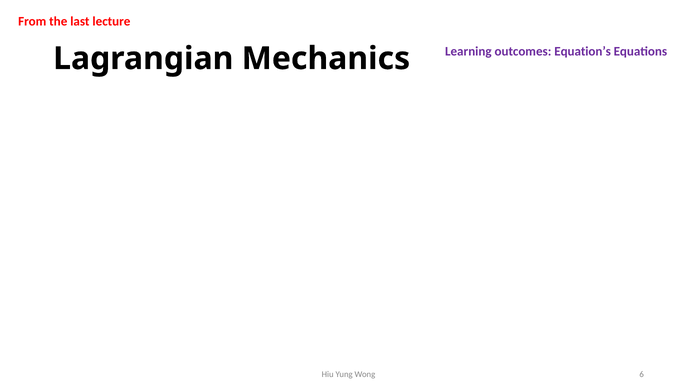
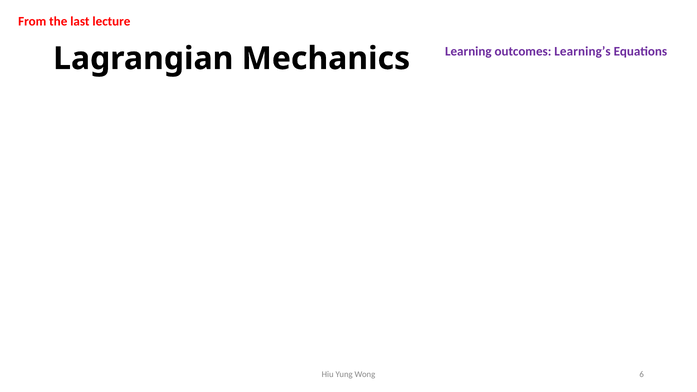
Equation’s: Equation’s -> Learning’s (583, 52)
